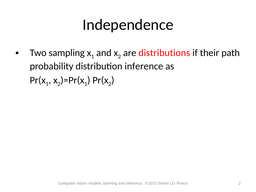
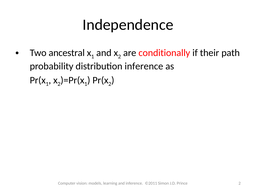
sampling: sampling -> ancestral (67, 53)
distributions: distributions -> conditionally (164, 53)
